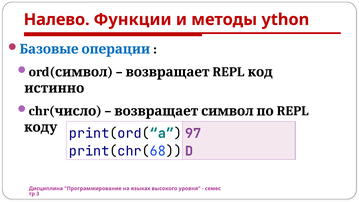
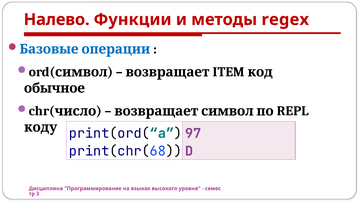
ython: ython -> regex (285, 20)
возвращает REPL: REPL -> ITEM (229, 72)
истинно: истинно -> обычное (54, 88)
